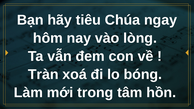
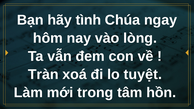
tiêu: tiêu -> tình (88, 20)
bóng: bóng -> tuyệt (143, 75)
